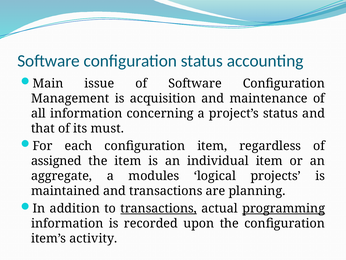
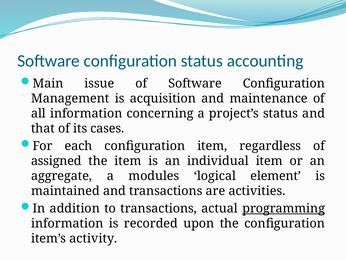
must: must -> cases (107, 128)
projects: projects -> element (276, 176)
planning: planning -> activities (257, 191)
transactions underline: present -> none (159, 208)
